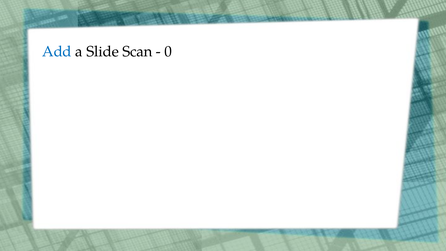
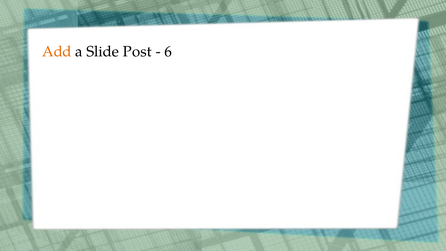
Add colour: blue -> orange (57, 52)
Scan: Scan -> Post (137, 52)
0: 0 -> 6 (168, 52)
